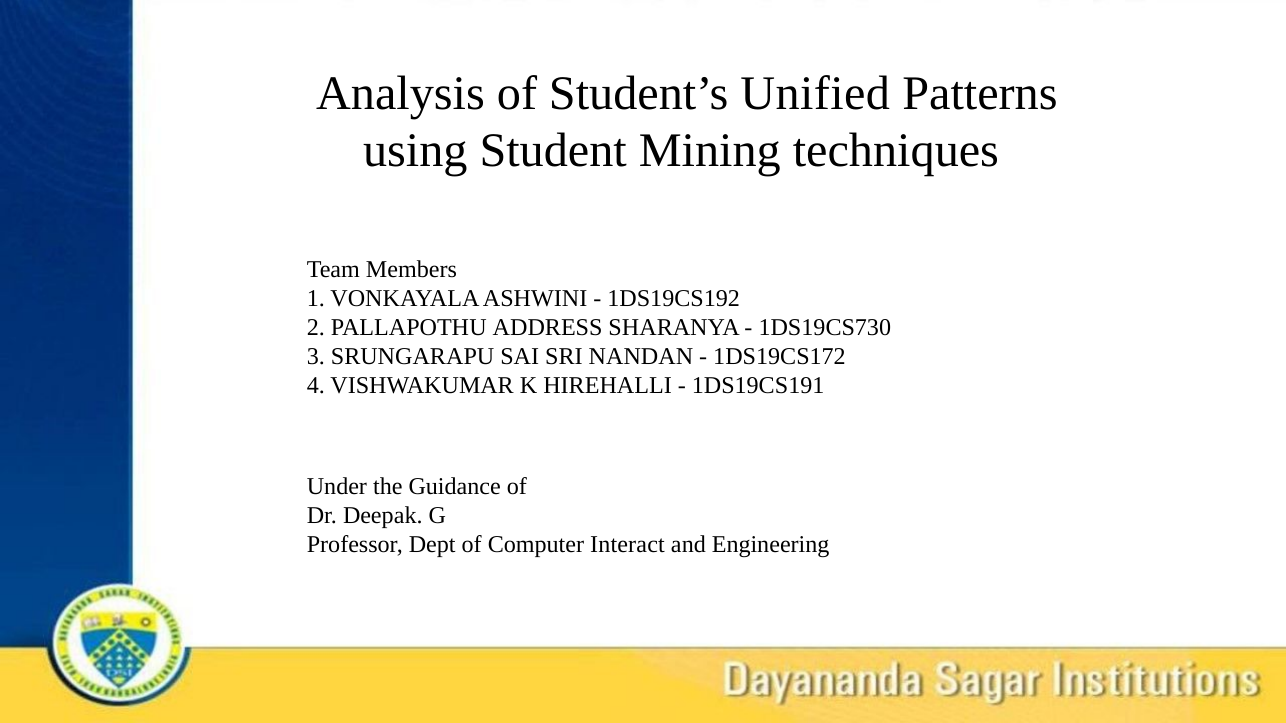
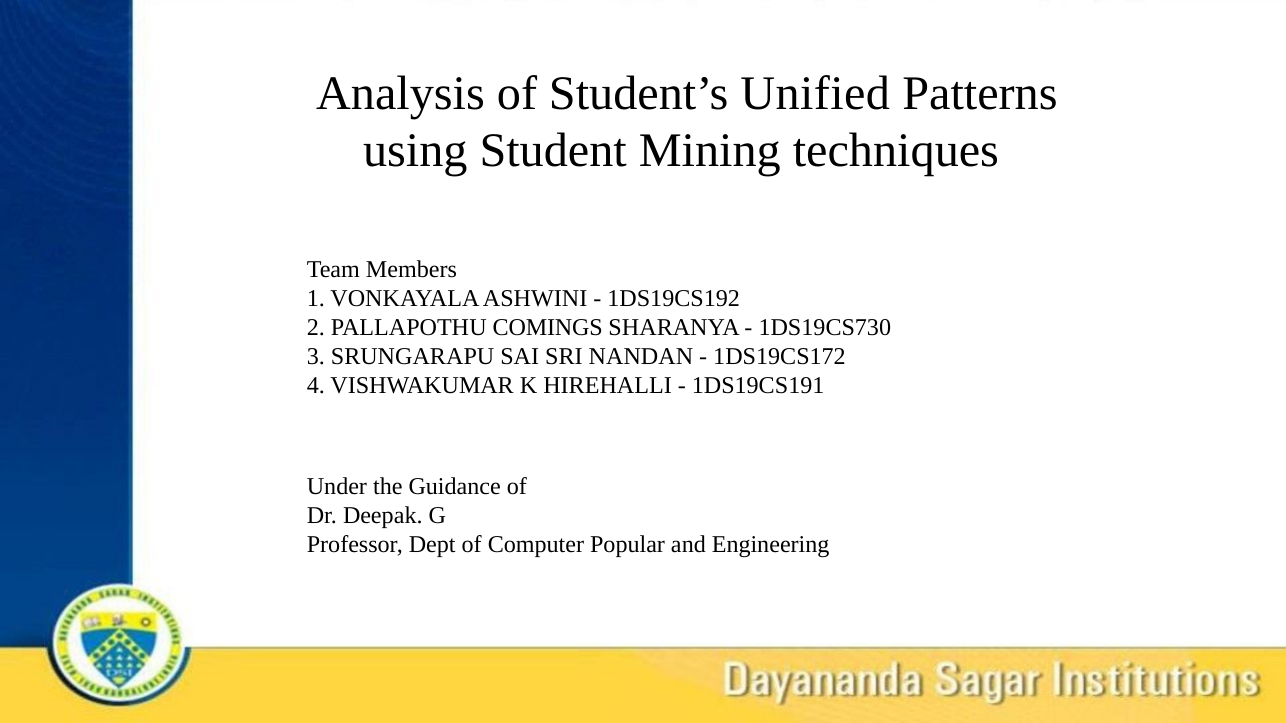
ADDRESS: ADDRESS -> COMINGS (548, 328)
Interact: Interact -> Popular (628, 545)
